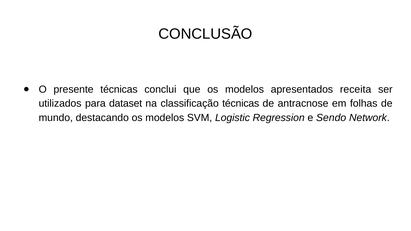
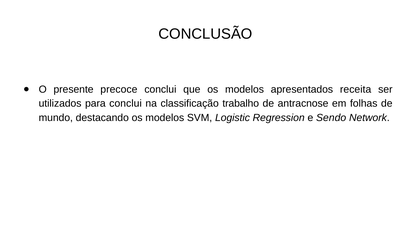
presente técnicas: técnicas -> precoce (119, 89)
para dataset: dataset -> conclui (126, 104)
classificação técnicas: técnicas -> trabalho (241, 104)
